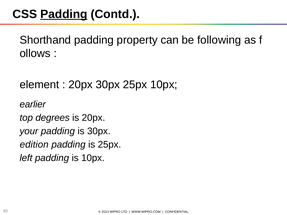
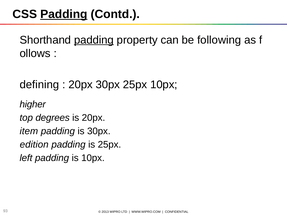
padding underline: none -> present (94, 40)
element: element -> defining (39, 85)
earlier: earlier -> higher (33, 105)
your: your -> item (29, 131)
